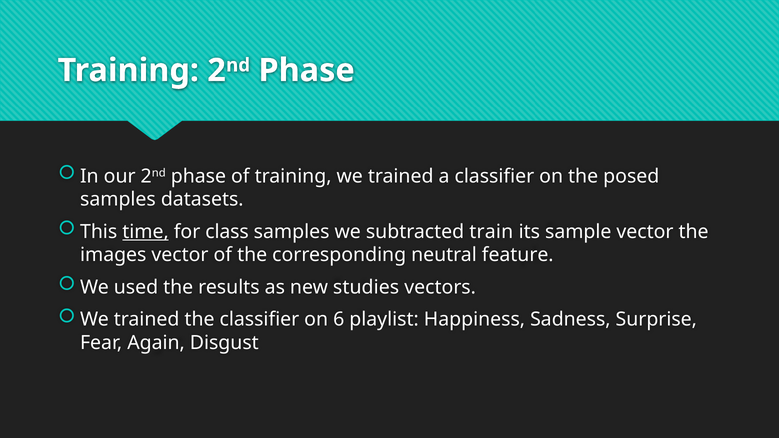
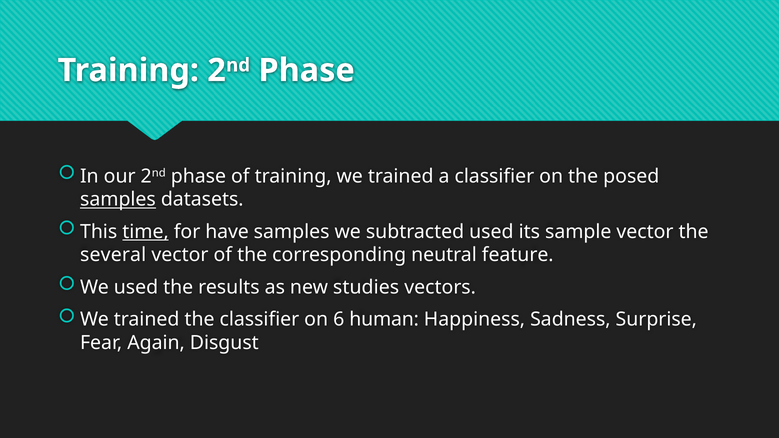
samples underline: none -> present (118, 200)
class: class -> have (227, 232)
subtracted train: train -> used (491, 232)
images: images -> several (113, 255)
playlist: playlist -> human (384, 319)
